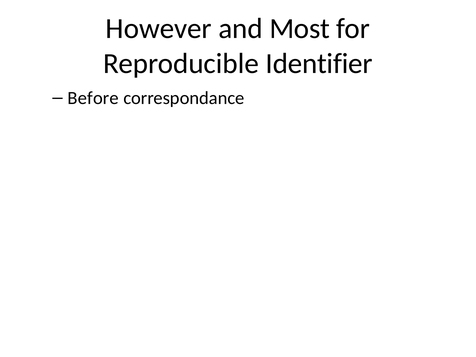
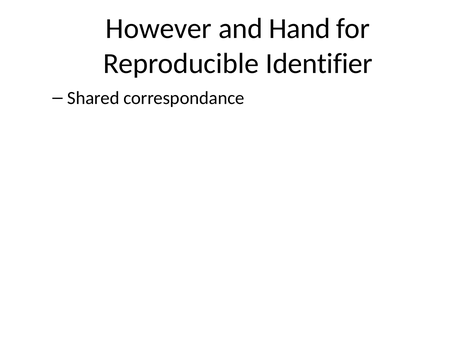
Most: Most -> Hand (300, 29)
Before: Before -> Shared (93, 98)
